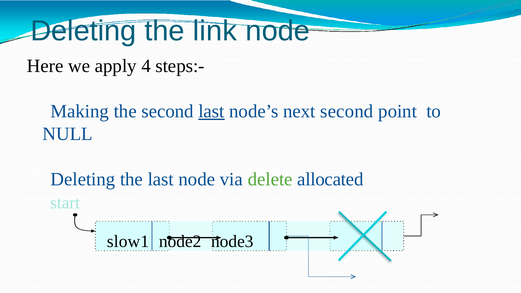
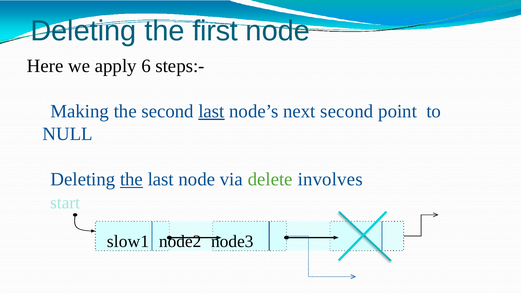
link: link -> first (215, 31)
4: 4 -> 6 (146, 66)
the underline: none -> present (132, 179)
allocated: allocated -> involves (330, 179)
